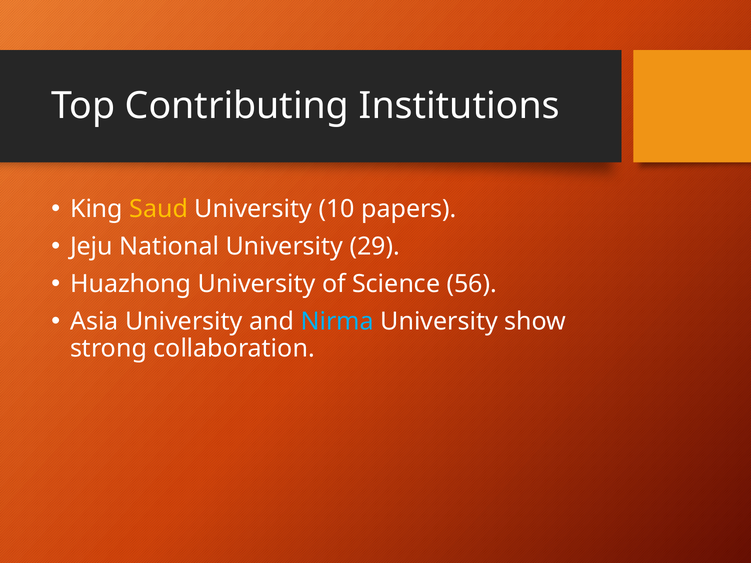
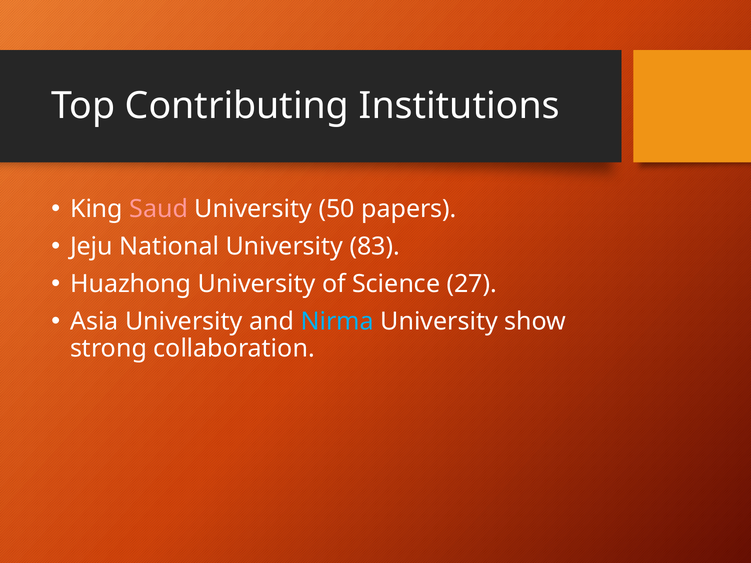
Saud colour: yellow -> pink (159, 209)
10: 10 -> 50 (337, 209)
29: 29 -> 83 (375, 247)
56: 56 -> 27 (472, 284)
